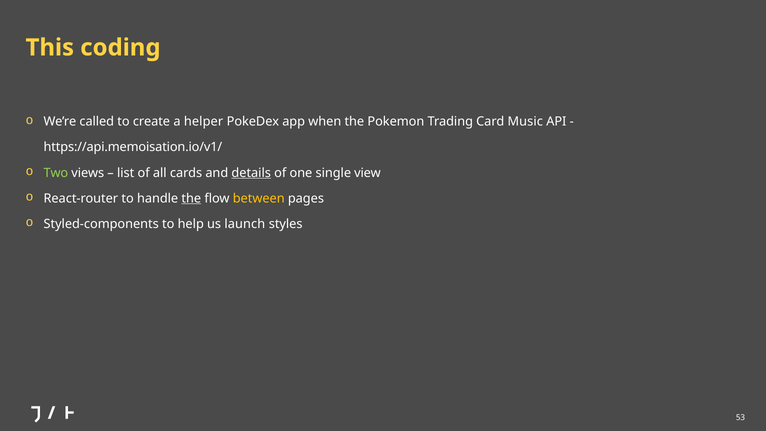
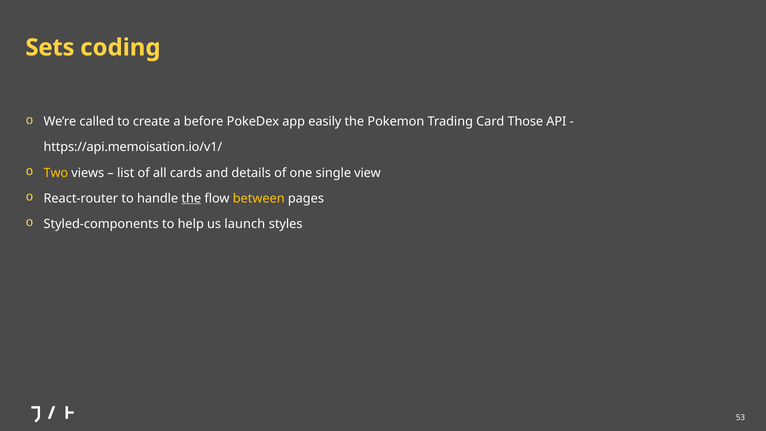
This: This -> Sets (50, 48)
helper: helper -> before (204, 122)
when: when -> easily (325, 122)
Music: Music -> Those (525, 122)
Two colour: light green -> yellow (56, 173)
details underline: present -> none (251, 173)
